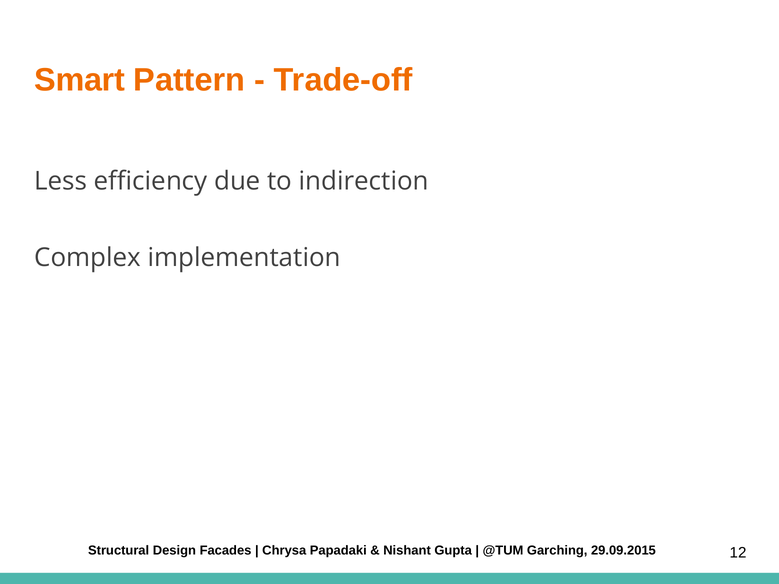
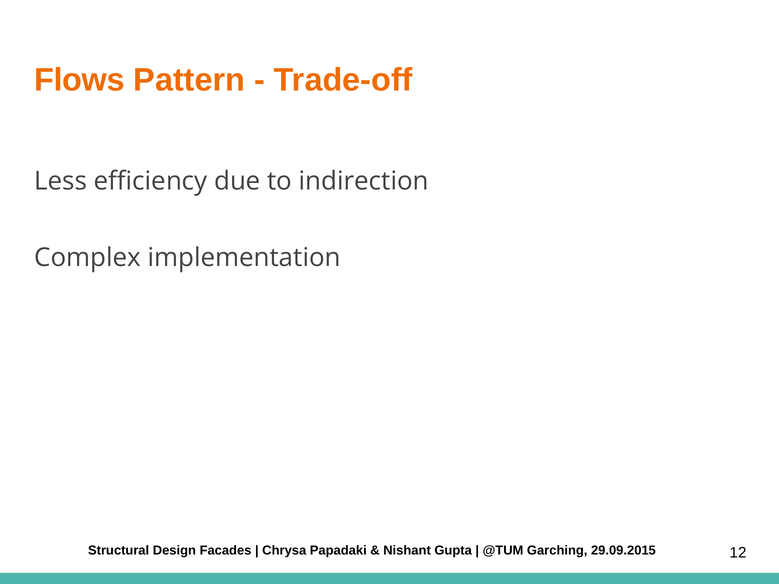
Smart: Smart -> Flows (80, 80)
